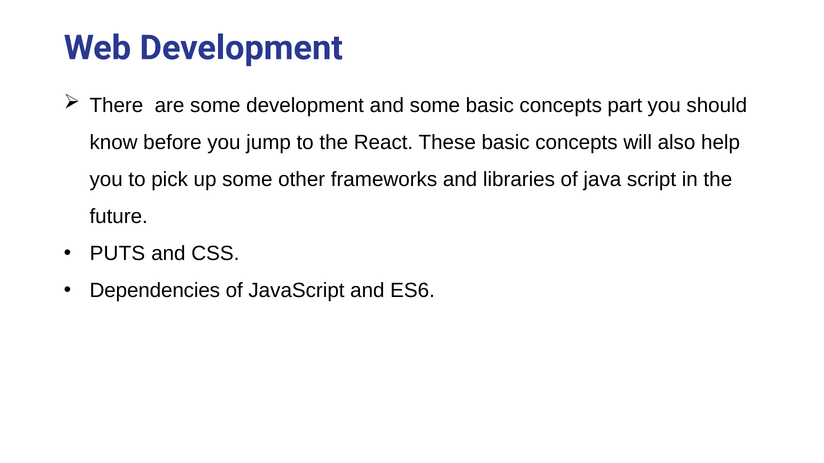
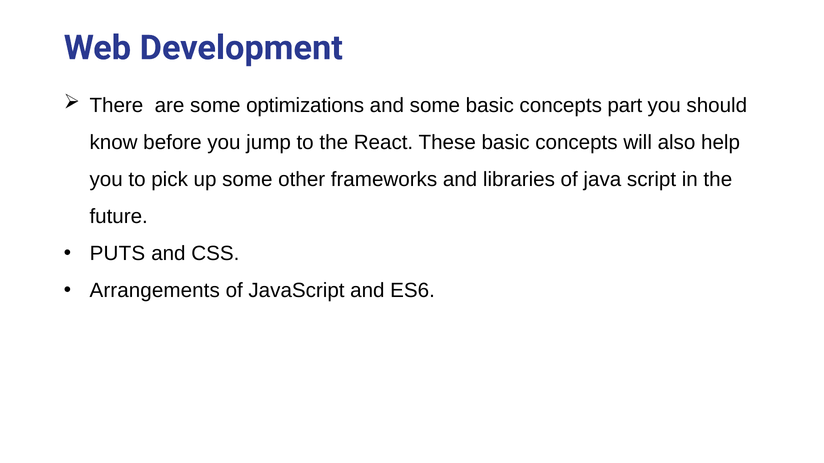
some development: development -> optimizations (305, 106)
Dependencies: Dependencies -> Arrangements (155, 291)
